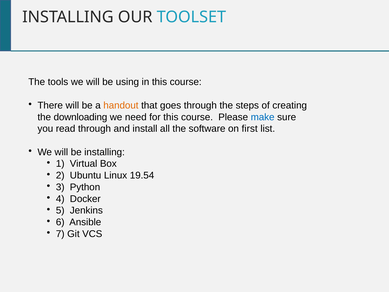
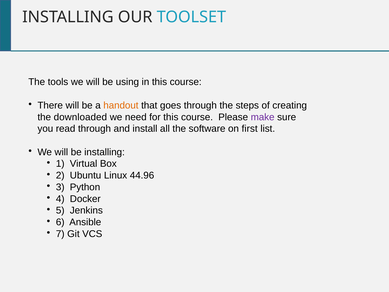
downloading: downloading -> downloaded (80, 117)
make colour: blue -> purple (263, 117)
19.54: 19.54 -> 44.96 (142, 175)
